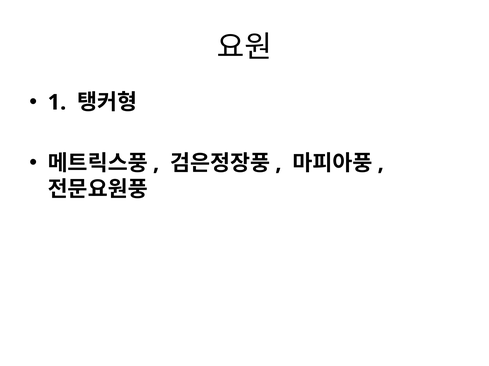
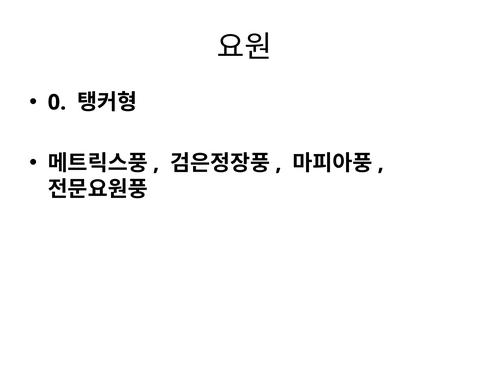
1: 1 -> 0 (57, 103)
